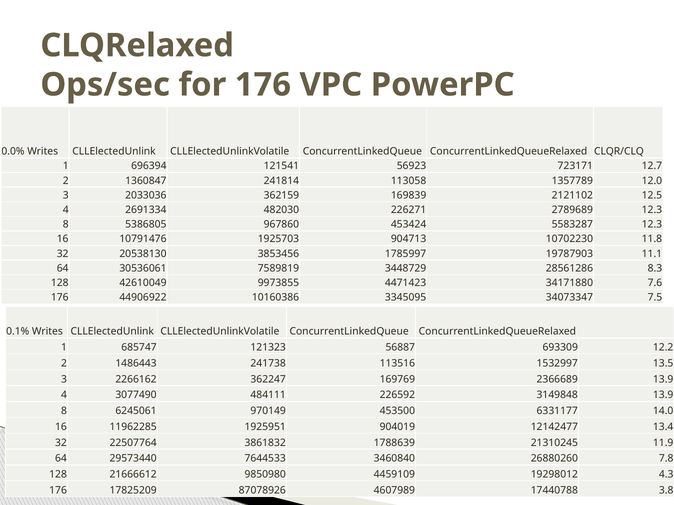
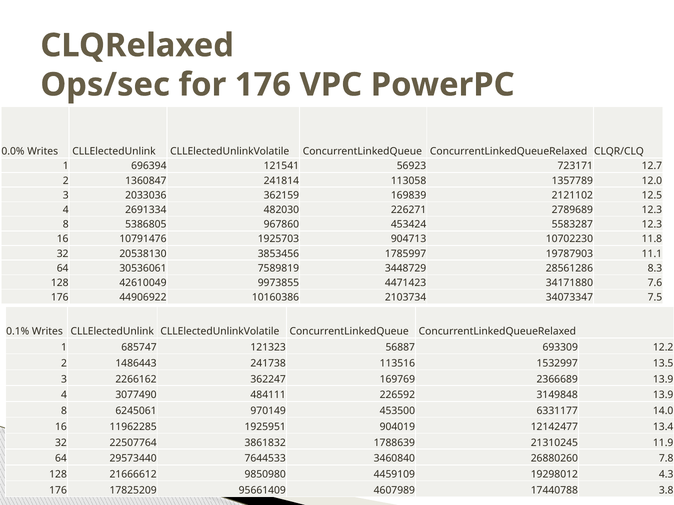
3345095: 3345095 -> 2103734 (406, 298)
87078926: 87078926 -> 95661409 (262, 491)
